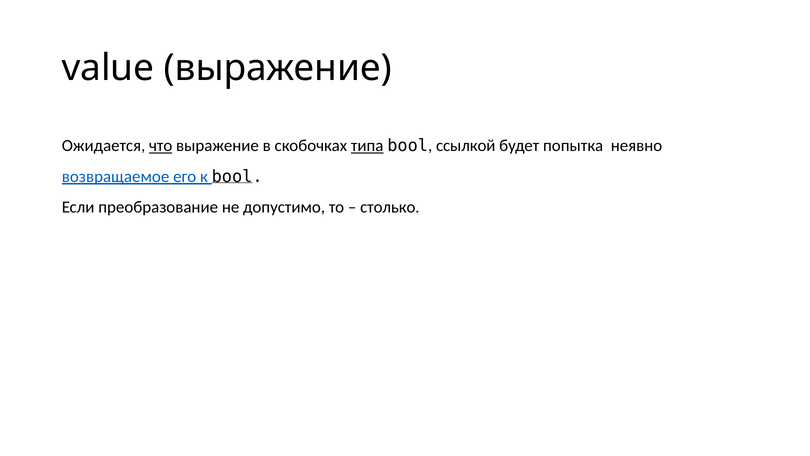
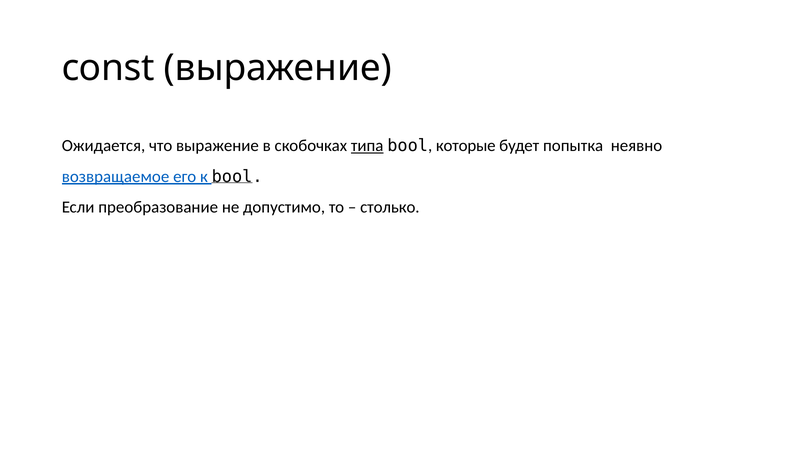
value: value -> const (108, 68)
что underline: present -> none (161, 146)
ссылкой: ссылкой -> которые (466, 146)
